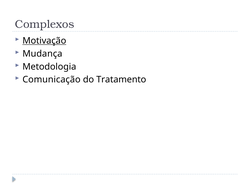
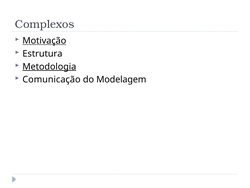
Mudança: Mudança -> Estrutura (42, 54)
Metodologia underline: none -> present (49, 66)
Tratamento: Tratamento -> Modelagem (121, 79)
